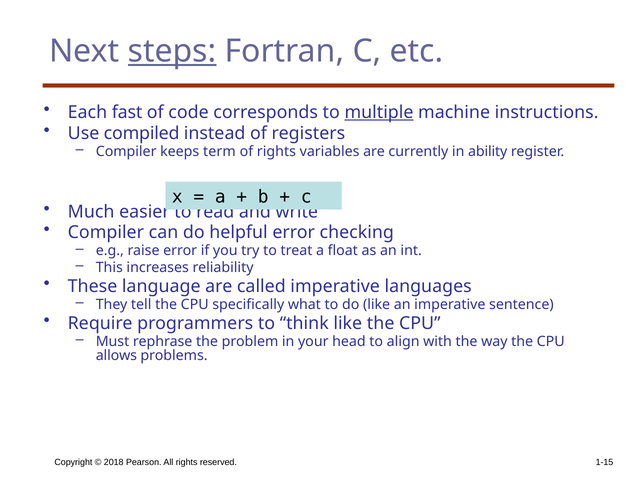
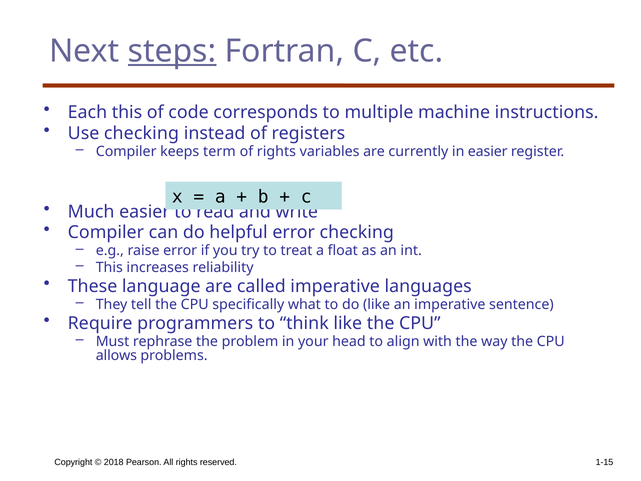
Each fast: fast -> this (127, 112)
multiple underline: present -> none (379, 112)
Use compiled: compiled -> checking (141, 133)
in ability: ability -> easier (488, 151)
